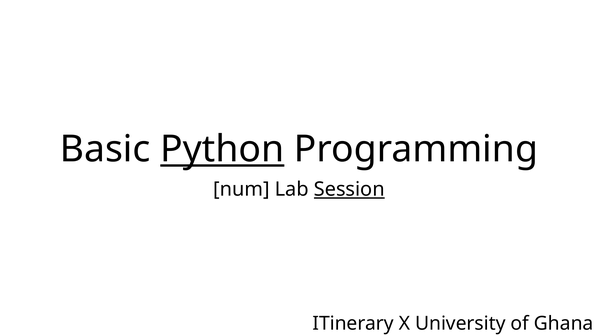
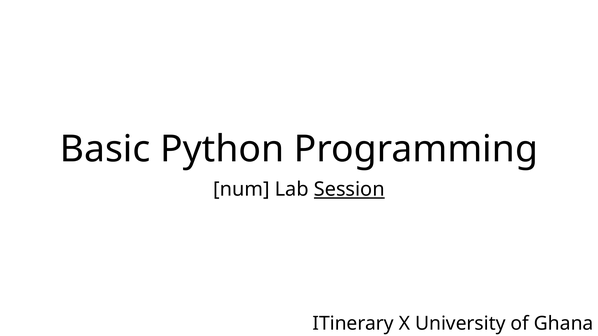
Python underline: present -> none (222, 149)
